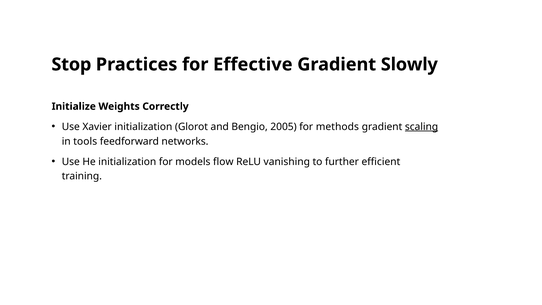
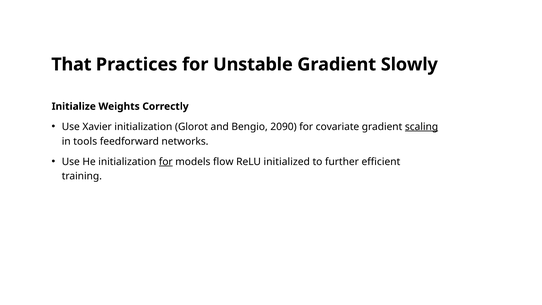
Stop: Stop -> That (71, 64)
Effective: Effective -> Unstable (253, 64)
2005: 2005 -> 2090 (284, 127)
methods: methods -> covariate (337, 127)
for underline: none -> present (166, 162)
vanishing: vanishing -> initialized (287, 162)
